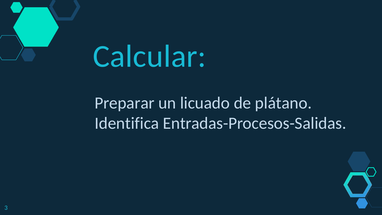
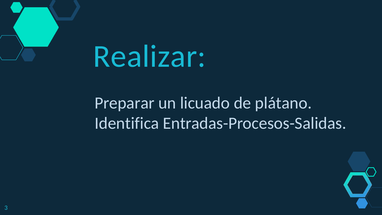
Calcular: Calcular -> Realizar (149, 56)
